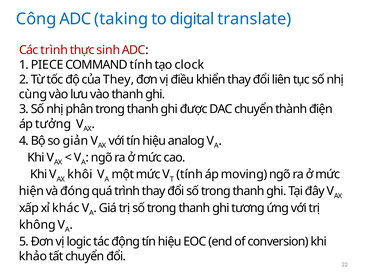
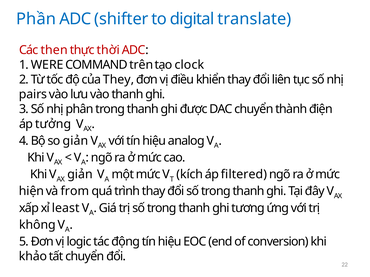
Công: Công -> Phần (36, 19)
taking: taking -> shifter (121, 19)
Các trình: trình -> then (54, 50)
sinh: sinh -> thời (108, 50)
PIECE: PIECE -> WERE (47, 65)
COMMAND tính: tính -> trên (141, 65)
cùng: cùng -> pairs (33, 95)
khôi: khôi -> giản (80, 175)
tính: tính -> kích (190, 175)
moving: moving -> filtered (244, 175)
đóng: đóng -> from (75, 192)
khác: khác -> least (66, 208)
